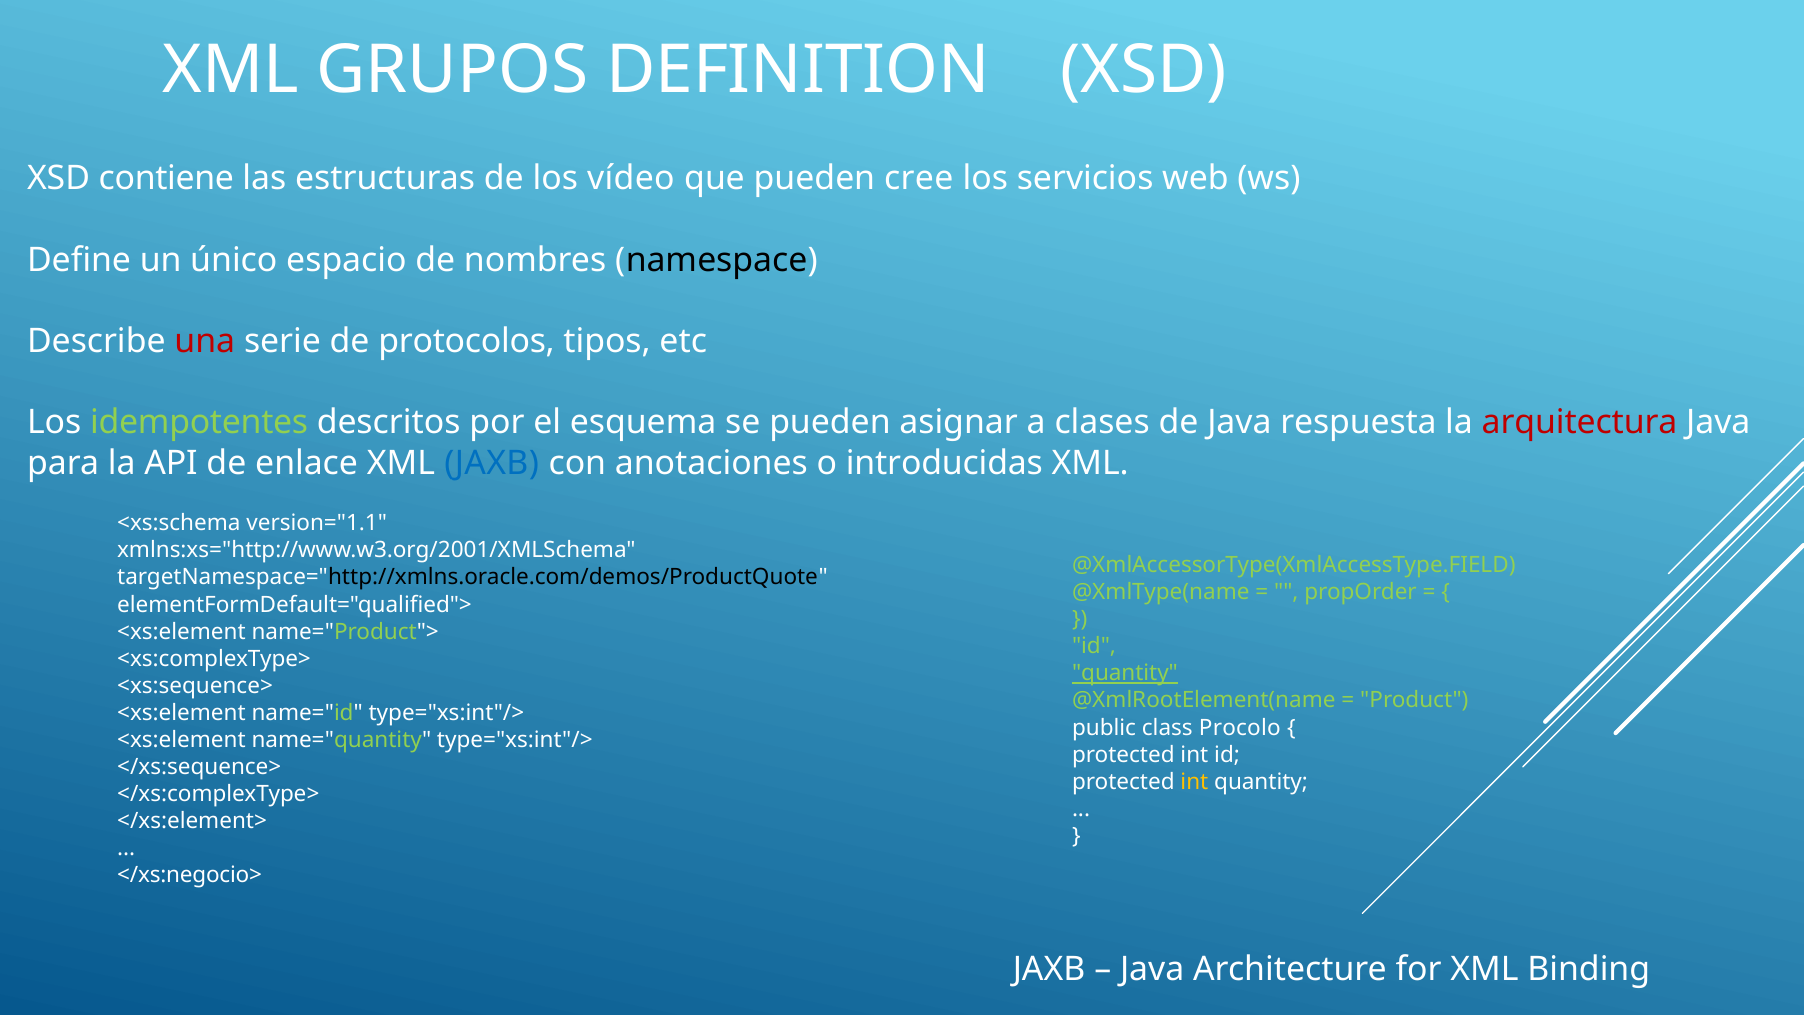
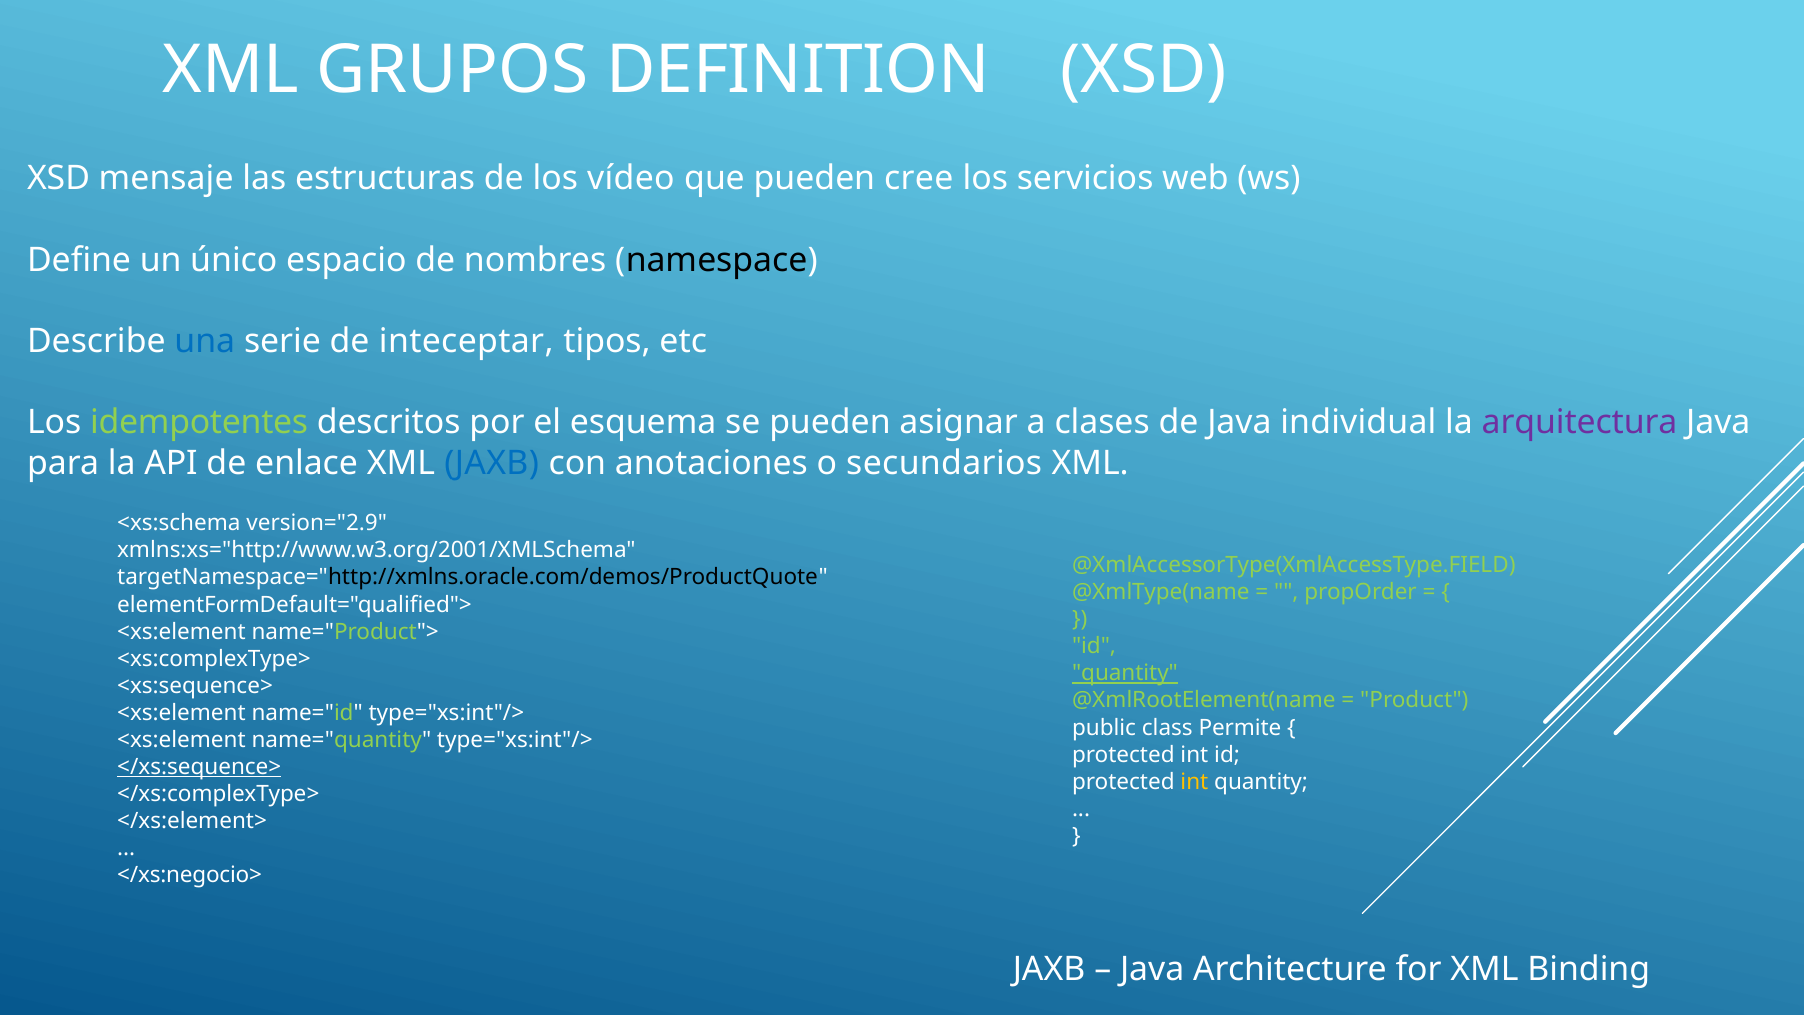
contiene: contiene -> mensaje (166, 179)
una colour: red -> blue (205, 341)
protocolos: protocolos -> inteceptar (466, 341)
respuesta: respuesta -> individual (1358, 422)
arquitectura colour: red -> purple (1580, 422)
introducidas: introducidas -> secundarios (944, 463)
version="1.1: version="1.1 -> version="2.9 (317, 523)
Procolo: Procolo -> Permite (1240, 727)
</xs:sequence> underline: none -> present (199, 767)
